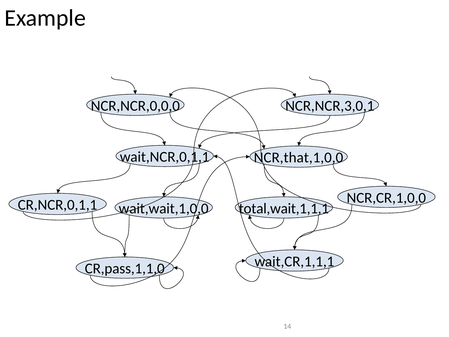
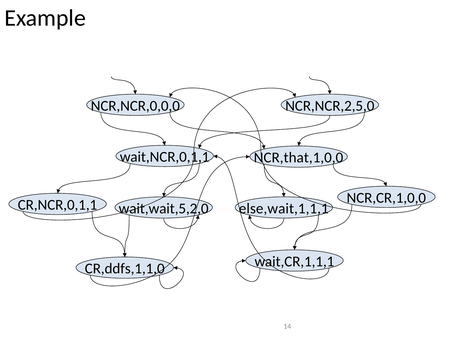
NCR,NCR,3,0,1: NCR,NCR,3,0,1 -> NCR,NCR,2,5,0 (330, 106)
wait,wait,1,0,0: wait,wait,1,0,0 -> wait,wait,5,2,0 (164, 208)
total,wait,1,1,1: total,wait,1,1,1 -> else,wait,1,1,1 (284, 208)
CR,pass,1,1,0: CR,pass,1,1,0 -> CR,ddfs,1,1,0 (125, 268)
